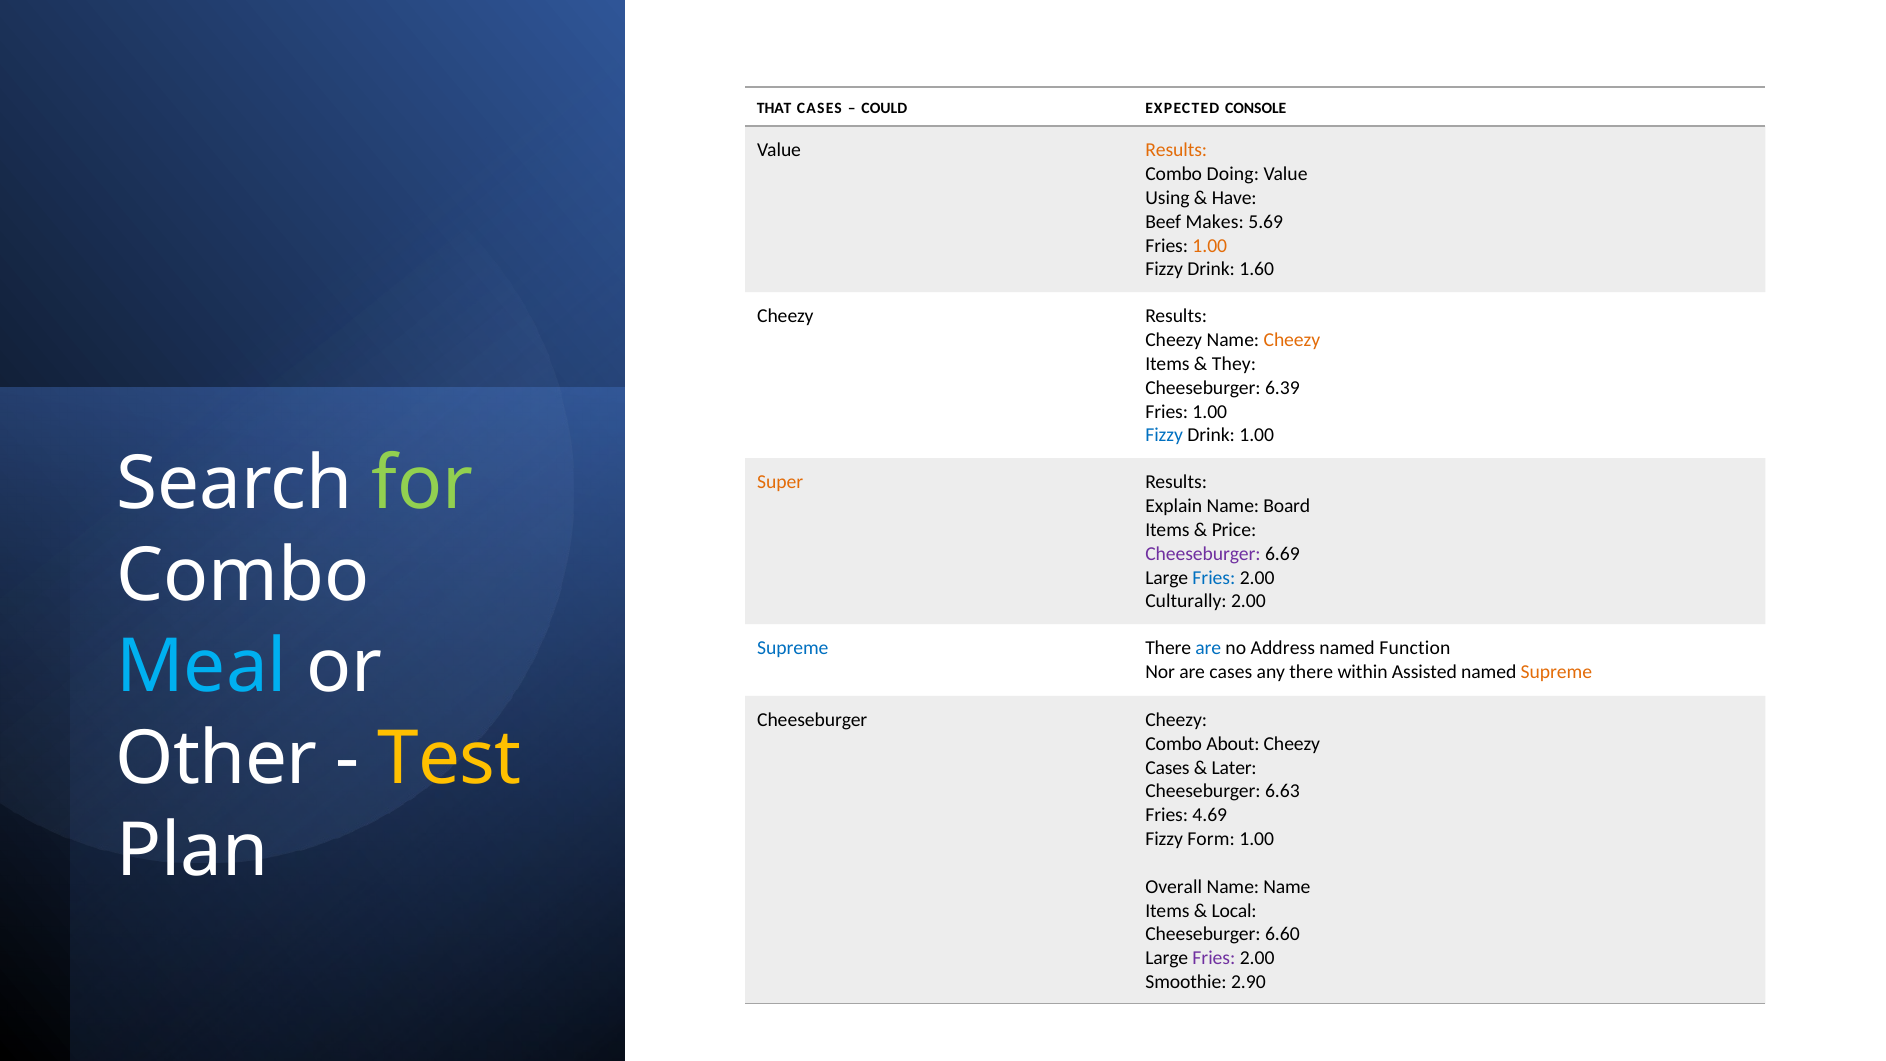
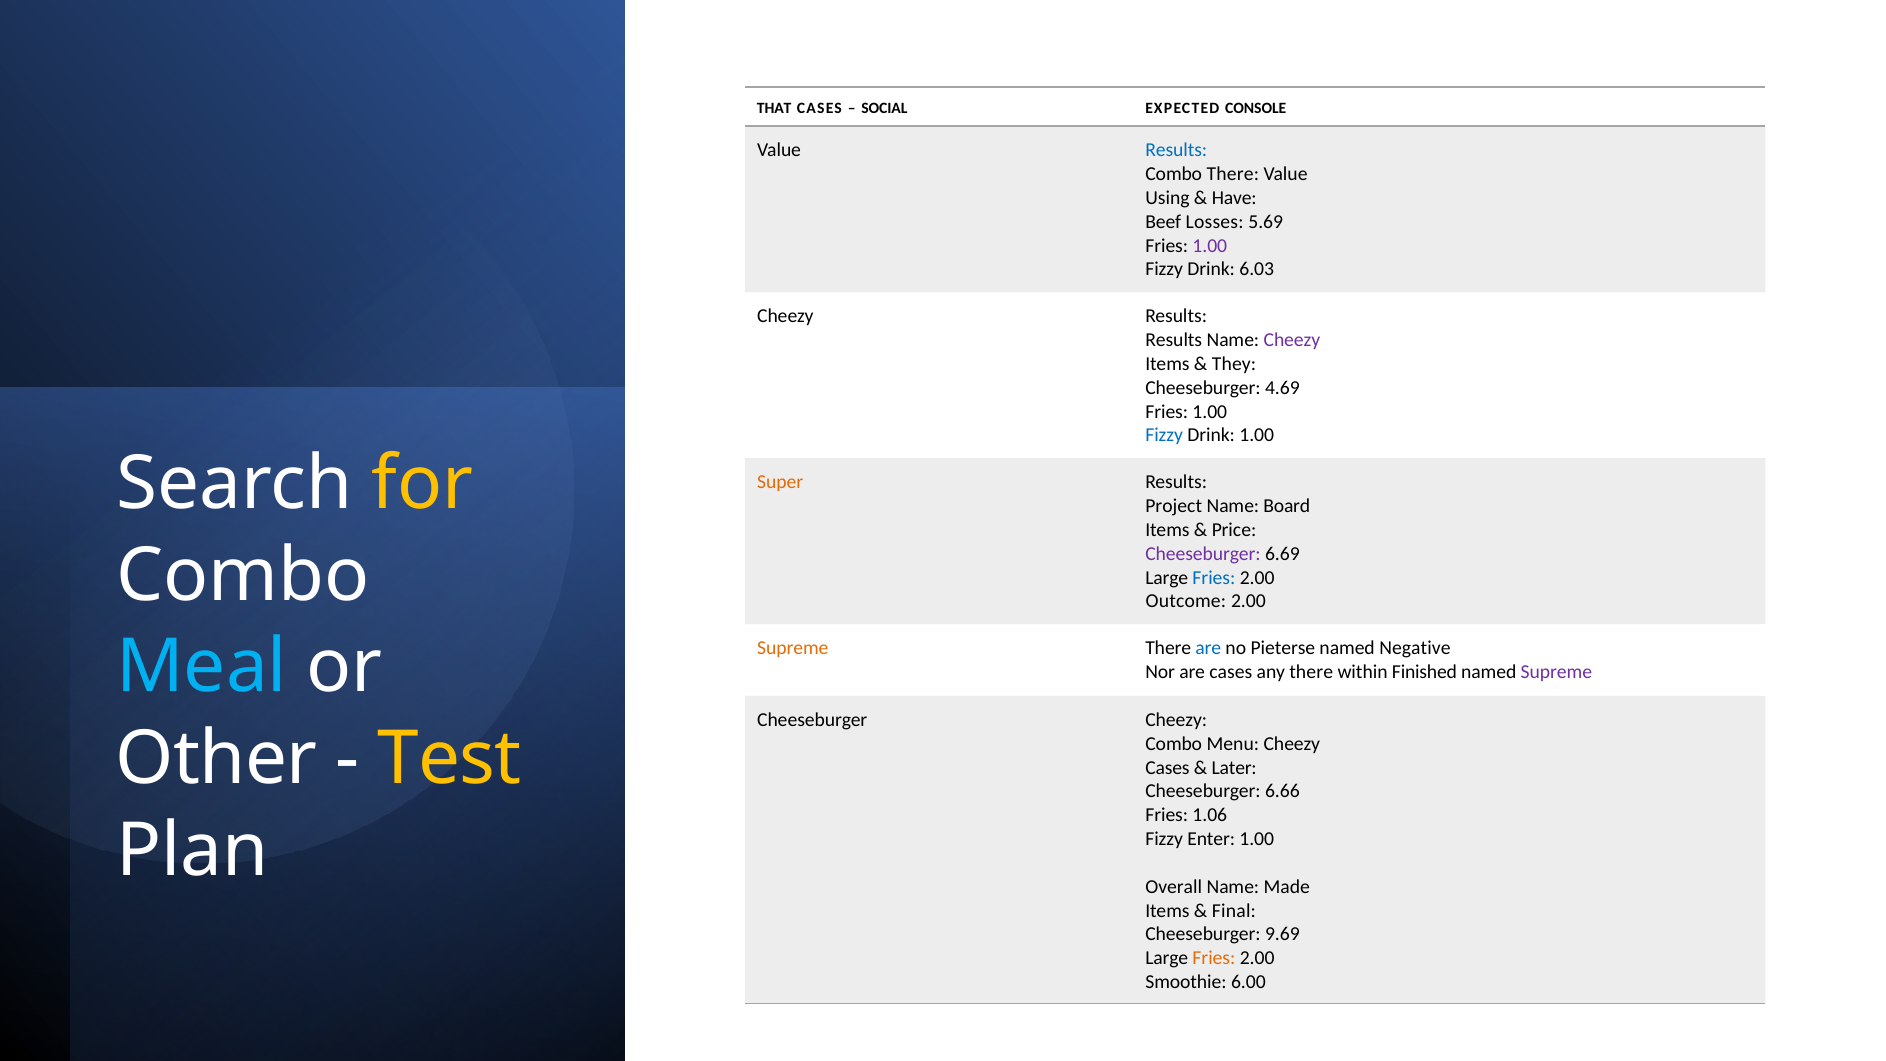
COULD: COULD -> SOCIAL (884, 108)
Results colour: orange -> blue (1176, 150)
Combo Doing: Doing -> There (1233, 174)
Makes: Makes -> Losses (1215, 222)
1.00 colour: orange -> purple (1210, 246)
1.60: 1.60 -> 6.03 (1257, 269)
Cheezy: Cheezy -> Results (1174, 340)
Cheezy colour: orange -> purple (1292, 340)
6.39: 6.39 -> 4.69 (1282, 388)
for colour: light green -> yellow (423, 484)
Explain: Explain -> Project (1174, 506)
Culturally: Culturally -> Outcome (1186, 601)
Supreme colour: blue -> orange (793, 648)
Address: Address -> Pieterse (1283, 648)
Function: Function -> Negative (1415, 648)
Assisted: Assisted -> Finished (1424, 672)
Supreme colour: orange -> purple (1556, 672)
About: About -> Menu (1233, 744)
6.63: 6.63 -> 6.66 (1282, 791)
4.69: 4.69 -> 1.06 (1210, 815)
Form: Form -> Enter (1211, 839)
Name Name: Name -> Made (1287, 887)
Local: Local -> Final (1234, 911)
6.60: 6.60 -> 9.69 (1282, 934)
Fries colour: purple -> orange (1214, 958)
2.90: 2.90 -> 6.00 (1248, 982)
